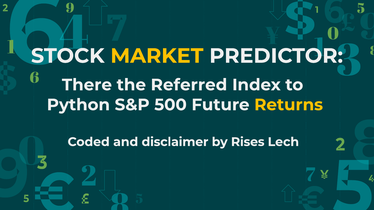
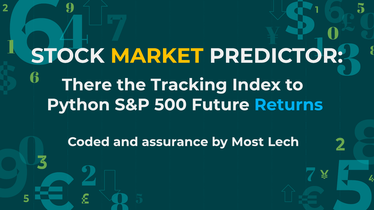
Referred: Referred -> Tracking (189, 85)
Returns colour: yellow -> light blue (289, 105)
disclaimer: disclaimer -> assurance (175, 142)
Rises: Rises -> Most (248, 142)
